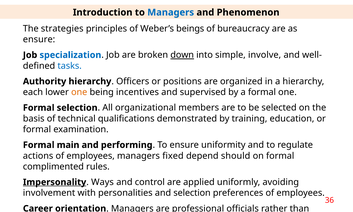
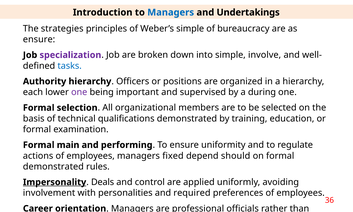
Phenomenon: Phenomenon -> Undertakings (248, 12)
Weber’s beings: beings -> simple (190, 29)
specialization colour: blue -> purple (70, 55)
down underline: present -> none (182, 55)
one colour: orange -> purple (79, 92)
incentives: incentives -> important (137, 92)
a formal: formal -> during (262, 92)
complimented: complimented -> demonstrated (53, 166)
Ways: Ways -> Deals (103, 182)
and selection: selection -> required (192, 193)
